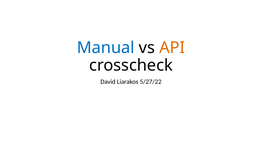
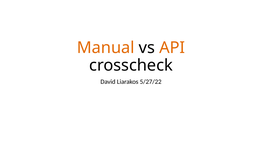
Manual colour: blue -> orange (106, 48)
